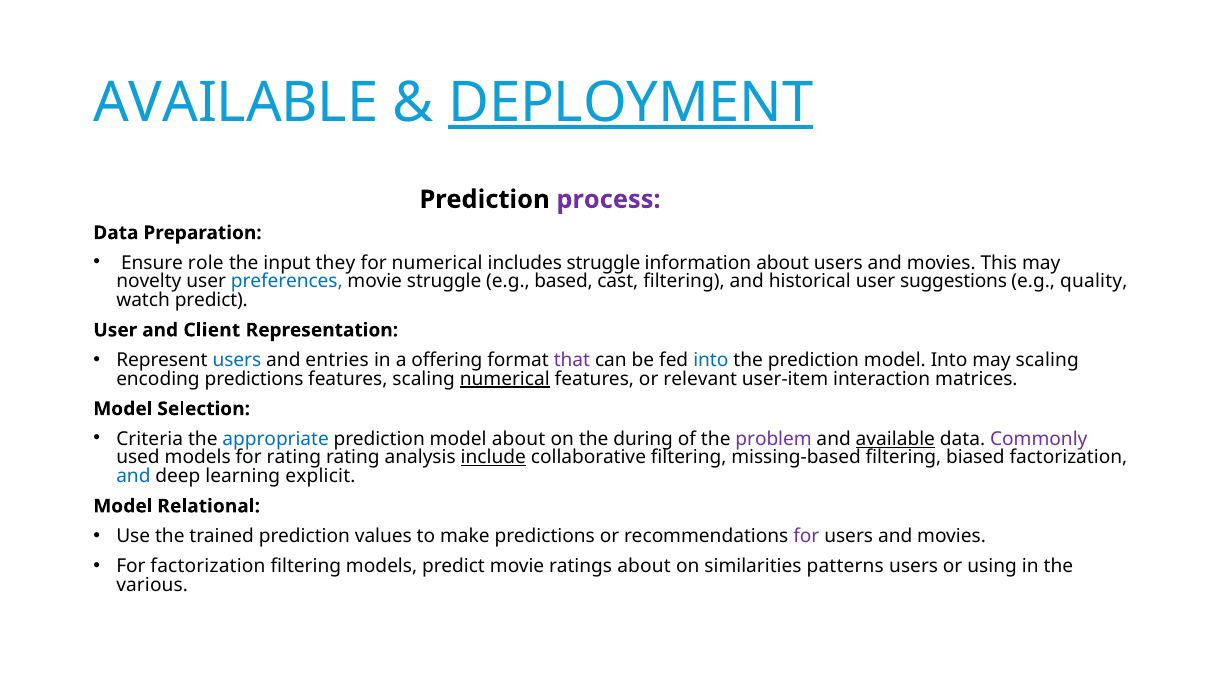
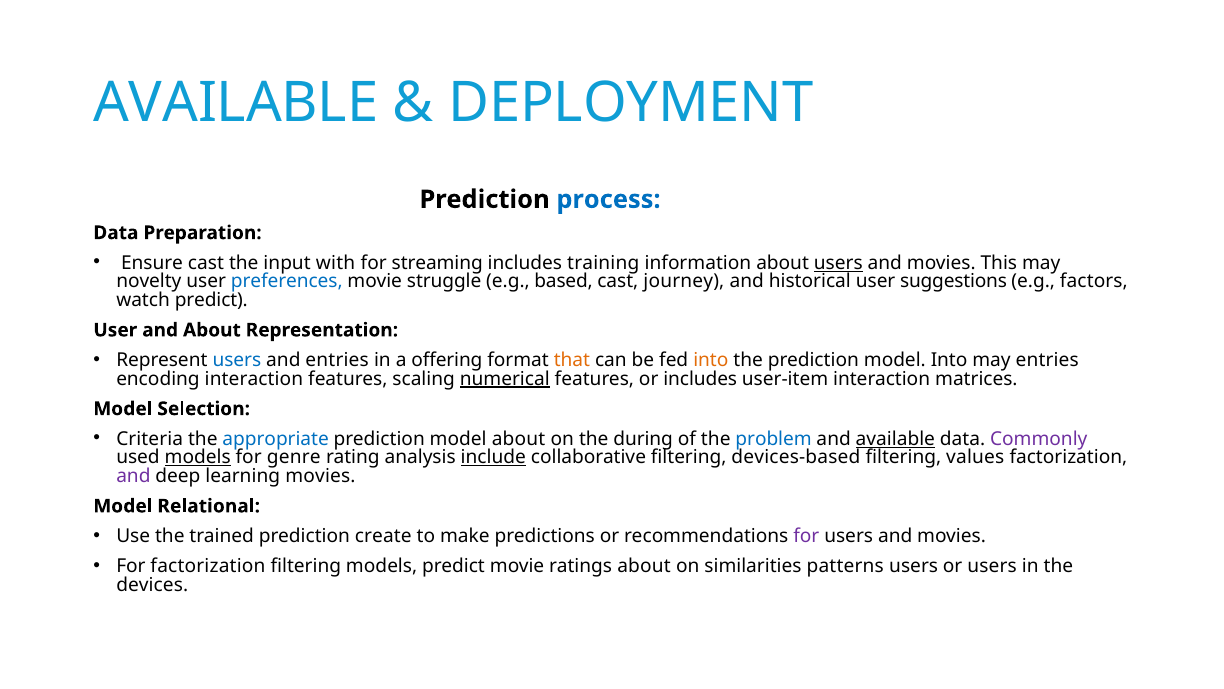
DEPLOYMENT underline: present -> none (631, 103)
process colour: purple -> blue (608, 199)
Ensure role: role -> cast (206, 263)
they: they -> with (336, 263)
for numerical: numerical -> streaming (437, 263)
includes struggle: struggle -> training (603, 263)
users underline: none -> present (838, 263)
cast filtering: filtering -> journey (684, 281)
quality: quality -> factors (1094, 281)
and Client: Client -> About (212, 330)
that colour: purple -> orange (572, 360)
into colour: blue -> orange (711, 360)
may scaling: scaling -> entries (1047, 360)
encoding predictions: predictions -> interaction (254, 378)
or relevant: relevant -> includes (700, 378)
problem colour: purple -> blue (774, 439)
models underline: none -> present (198, 457)
for rating: rating -> genre (294, 457)
missing-based: missing-based -> devices-based (796, 457)
biased: biased -> values (975, 457)
and colour: blue -> purple (133, 476)
learning explicit: explicit -> movies (320, 476)
values: values -> create (383, 536)
or using: using -> users (992, 566)
various: various -> devices (152, 584)
